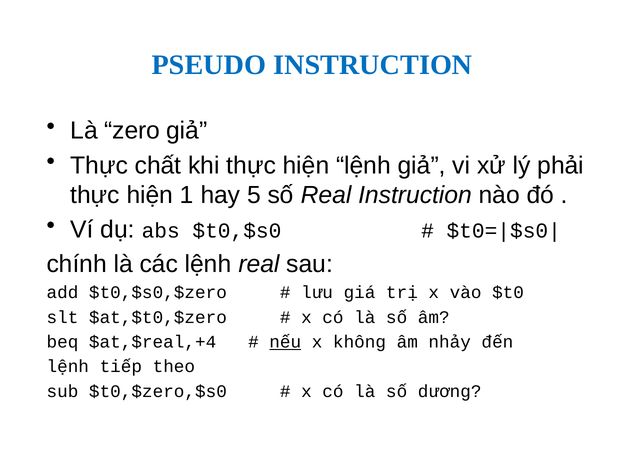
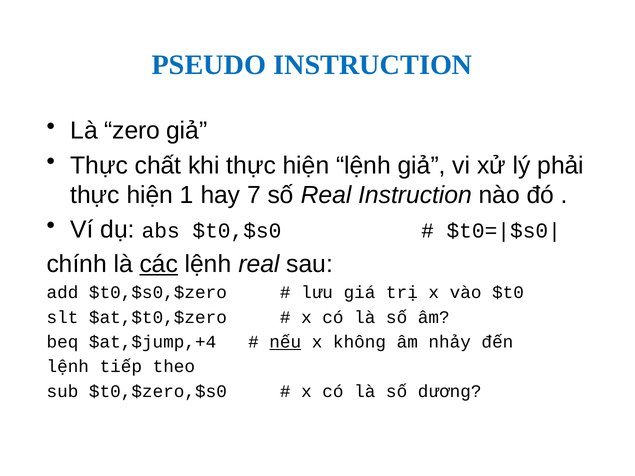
5: 5 -> 7 (254, 195)
các underline: none -> present (159, 264)
$at,$real,+4: $at,$real,+4 -> $at,$jump,+4 (153, 342)
